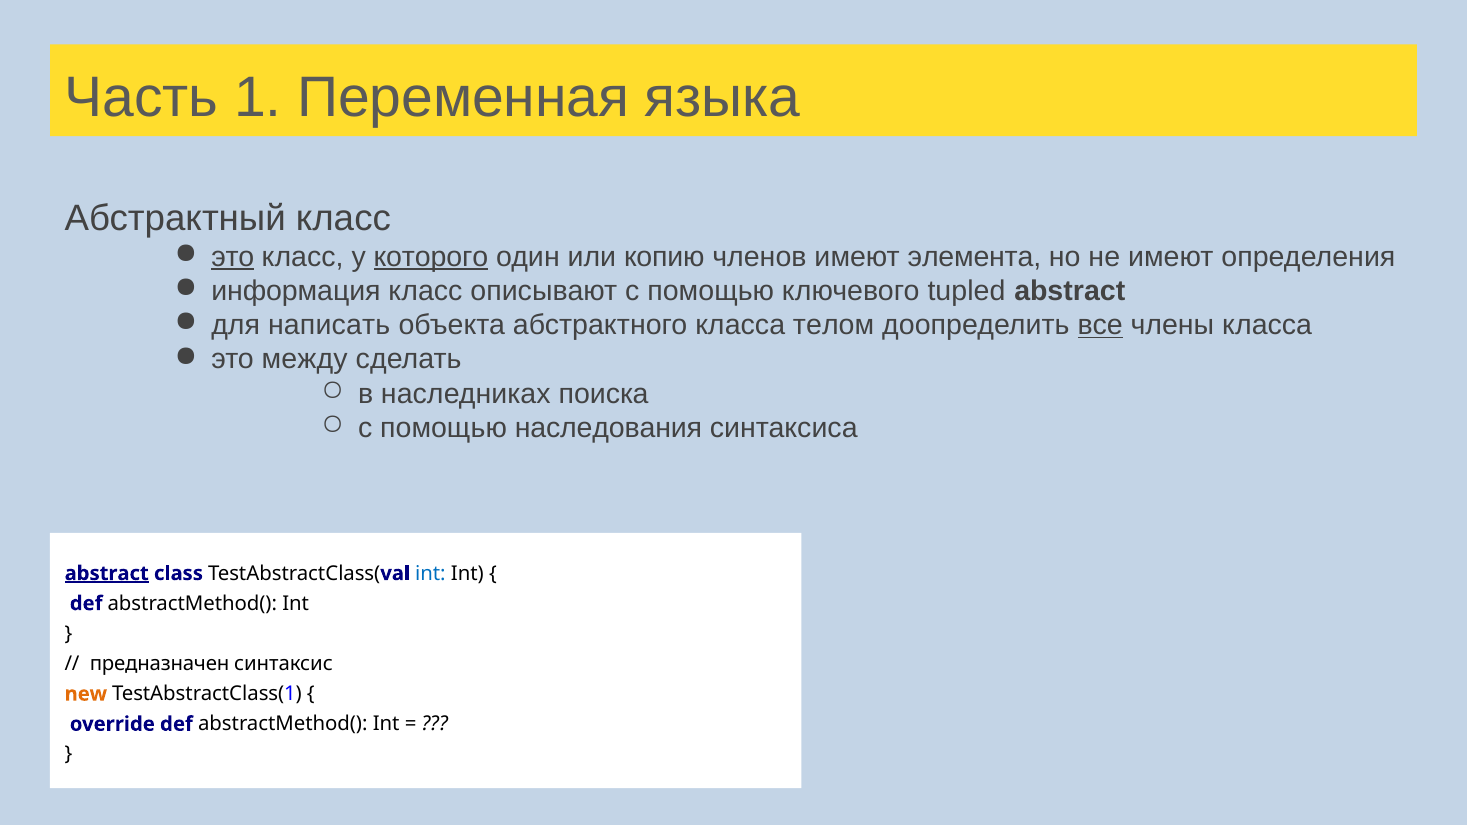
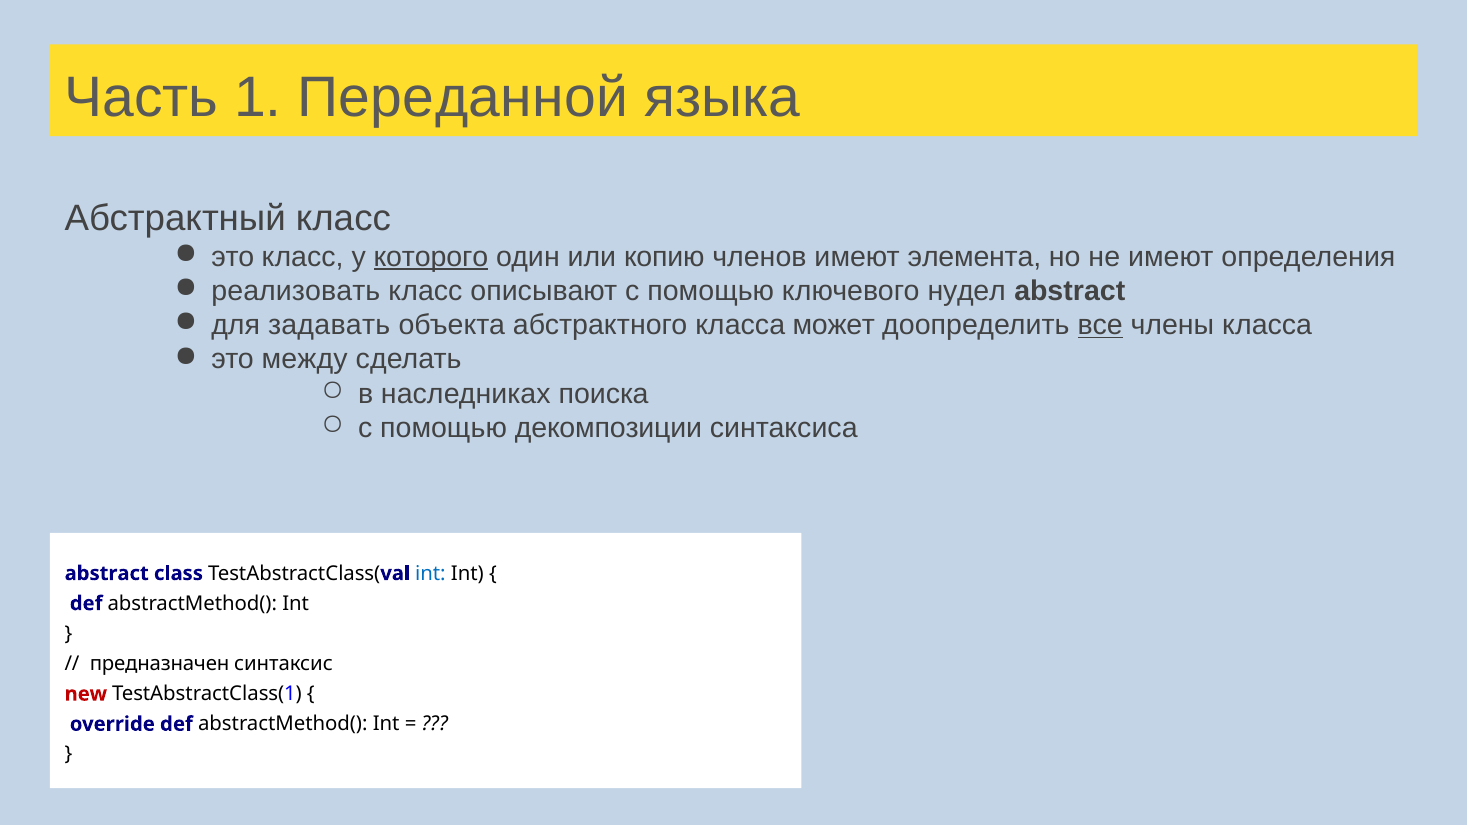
Переменная: Переменная -> Переданной (463, 97)
это underline: present -> none (233, 257)
информация: информация -> реализовать (296, 291)
tupled: tupled -> нудел (967, 291)
написать: написать -> задавать (329, 325)
телом: телом -> может (834, 325)
наследования: наследования -> декомпозиции (608, 428)
abstract underline: present -> none (107, 573)
new colour: orange -> red (86, 694)
